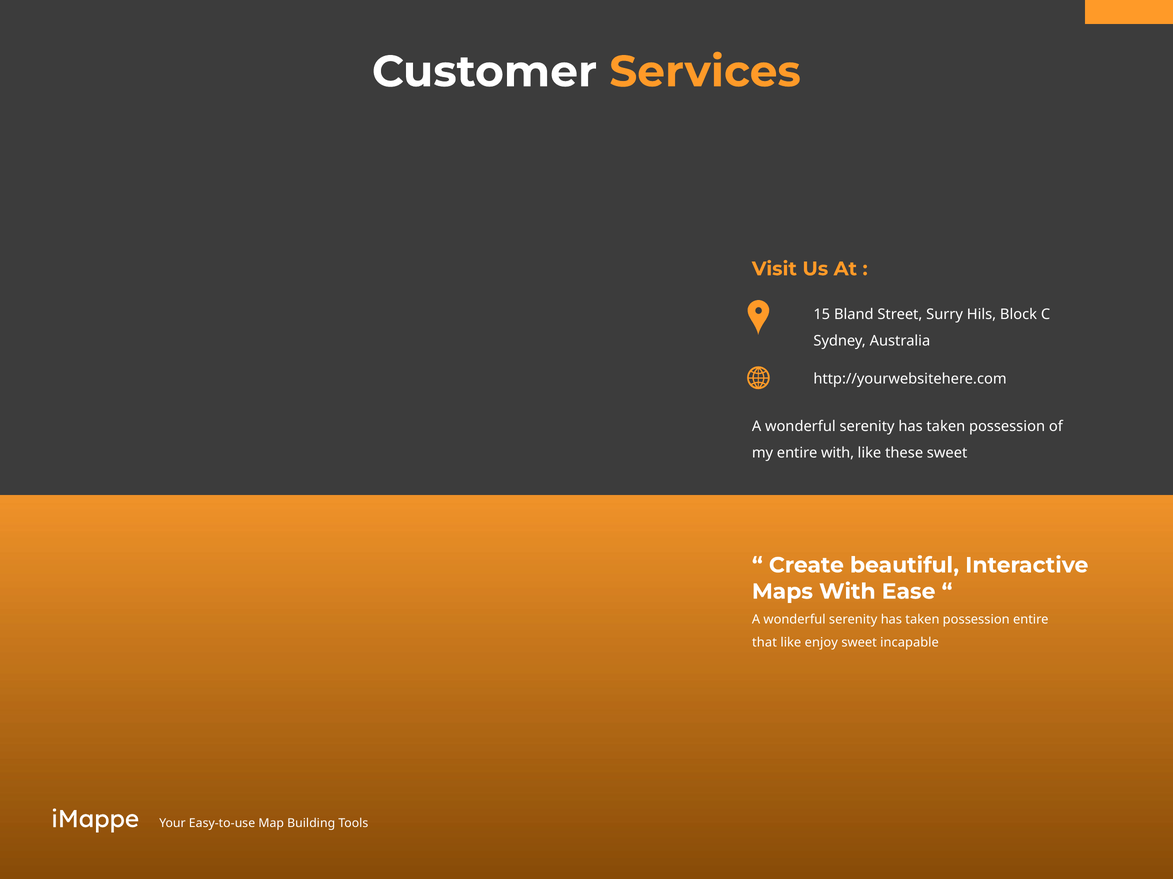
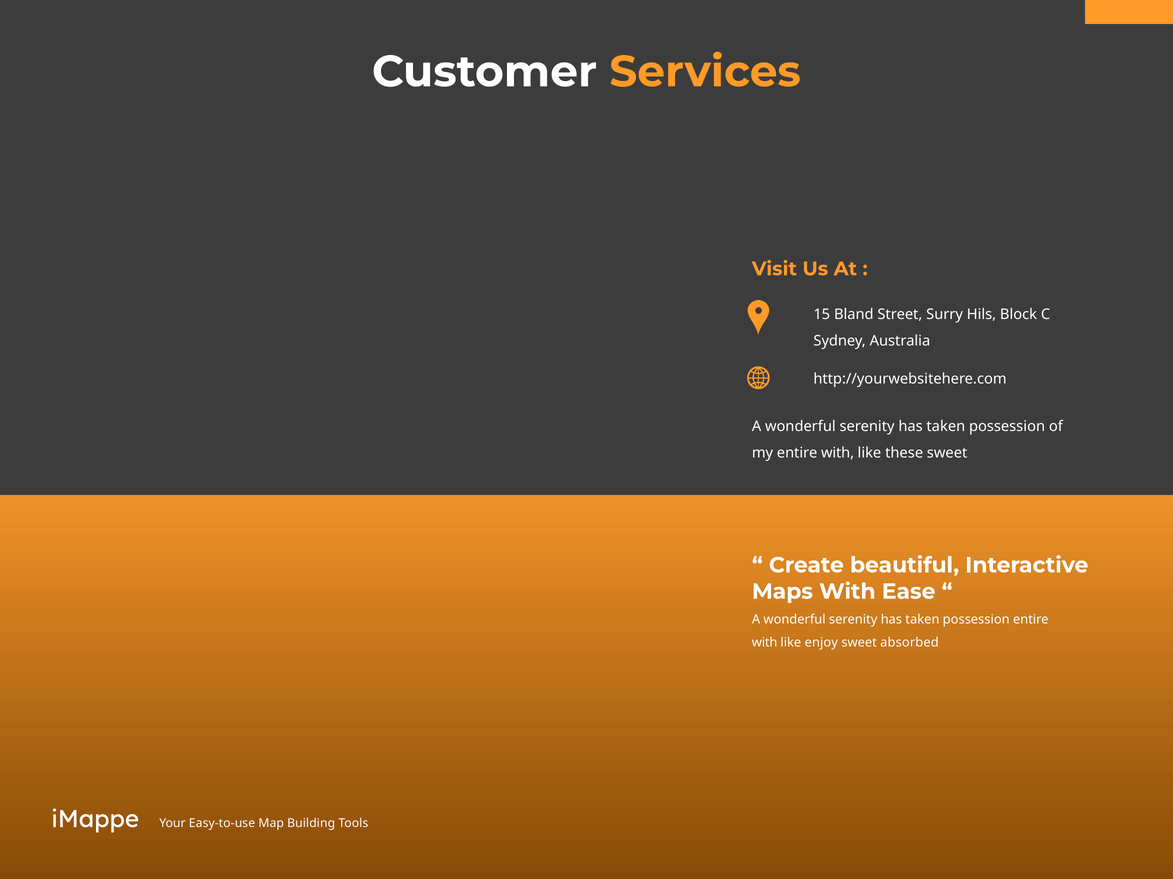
that: that -> with (765, 643)
incapable: incapable -> absorbed (909, 643)
